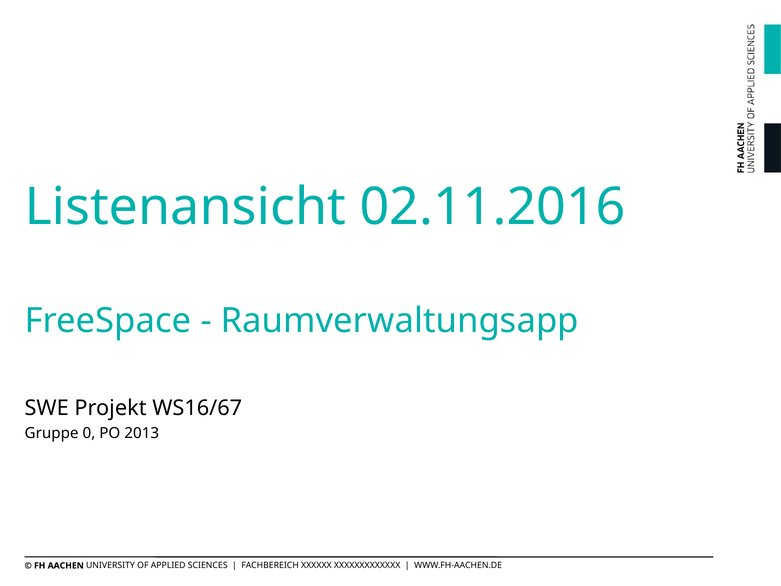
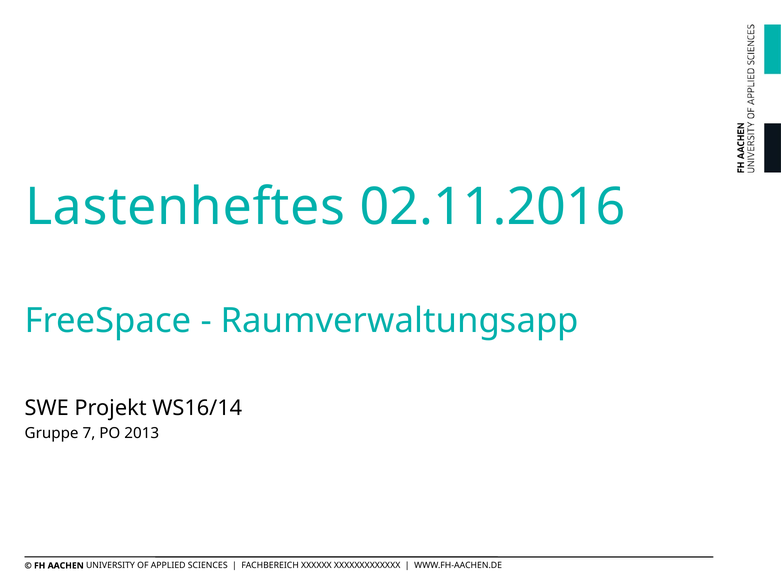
Listenansicht: Listenansicht -> Lastenheftes (185, 207)
WS16/67: WS16/67 -> WS16/14 (197, 408)
0: 0 -> 7 (89, 433)
